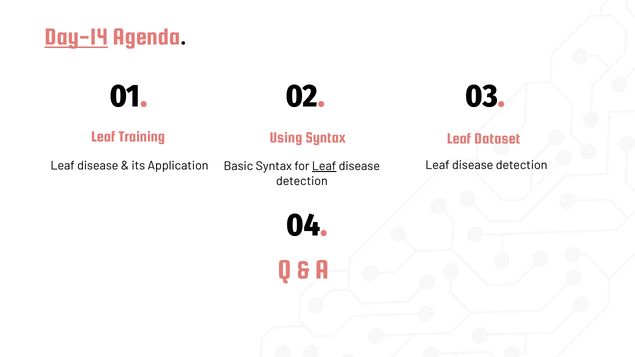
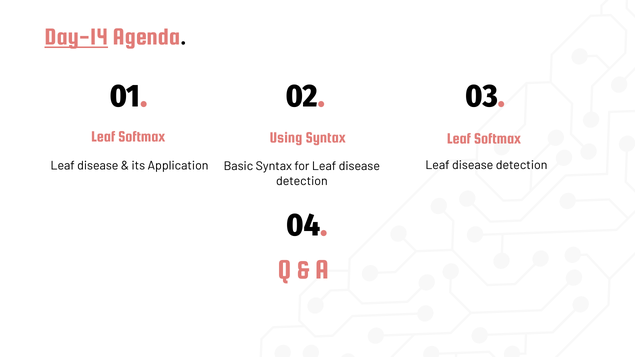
Training: Training -> Softmax (142, 136)
Dataset: Dataset -> Softmax (497, 138)
Leaf underline: present -> none (324, 166)
